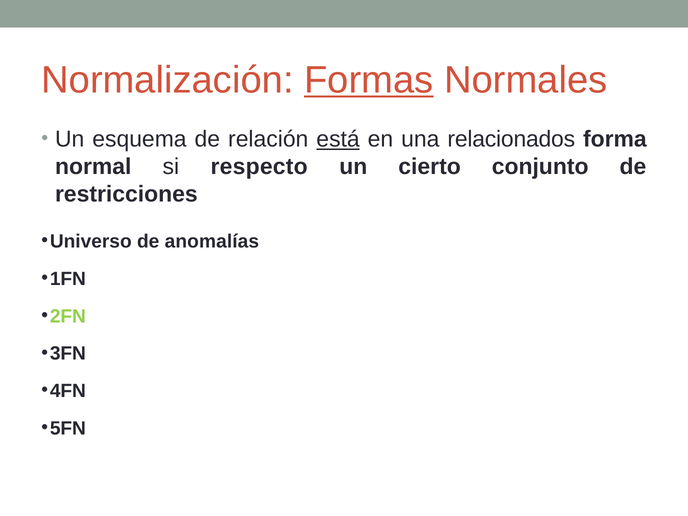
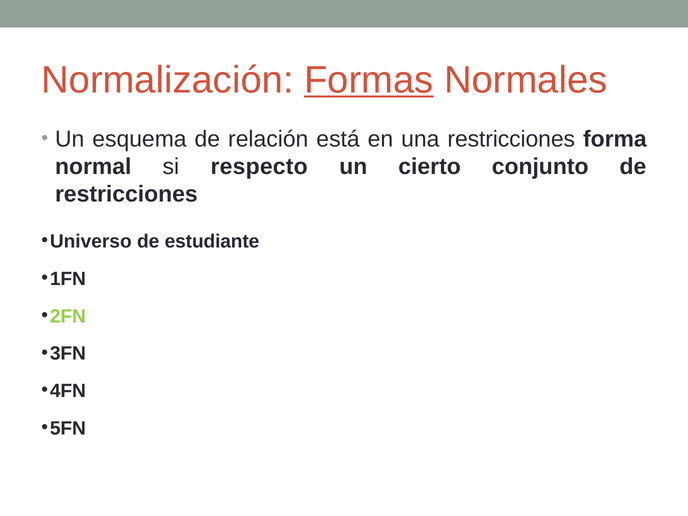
está underline: present -> none (338, 139)
una relacionados: relacionados -> restricciones (511, 139)
anomalías: anomalías -> estudiante (212, 241)
